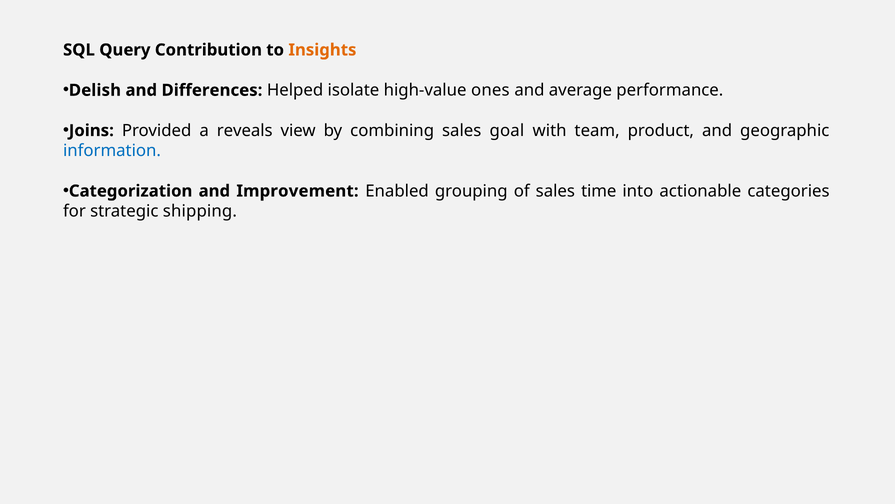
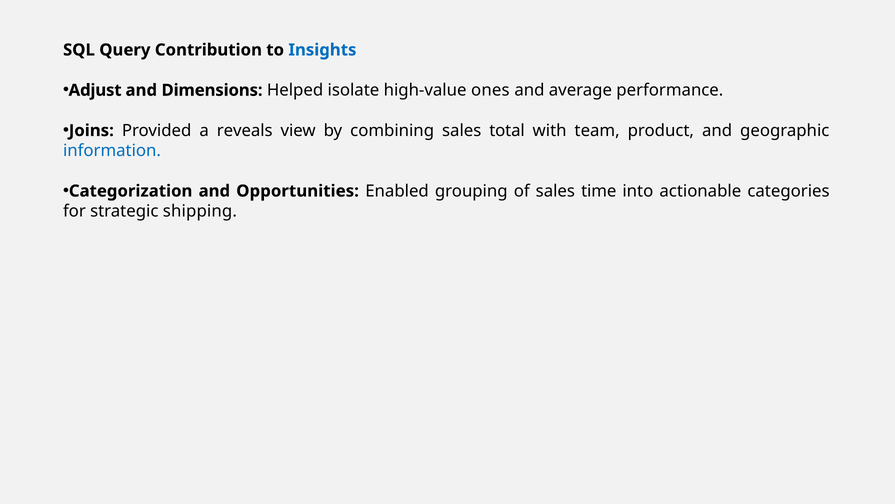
Insights colour: orange -> blue (322, 50)
Delish: Delish -> Adjust (95, 90)
Differences: Differences -> Dimensions (212, 90)
goal: goal -> total (507, 130)
Improvement: Improvement -> Opportunities (298, 191)
